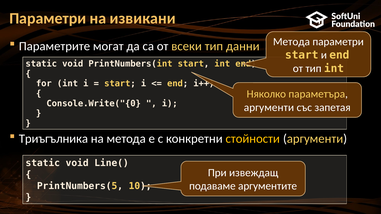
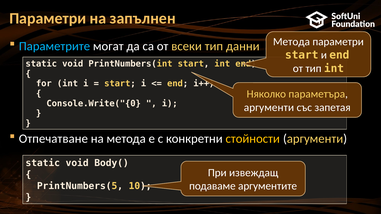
извикани: извикани -> запълнен (143, 19)
Параметрите colour: white -> light blue (54, 46)
Триъгълника: Триъгълника -> Отпечатване (53, 139)
Line(: Line( -> Body( (112, 163)
